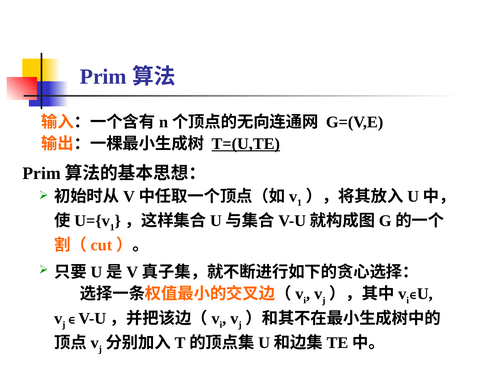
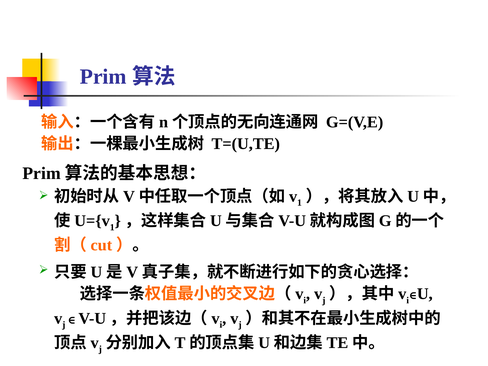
T=(U,TE underline: present -> none (246, 144)
